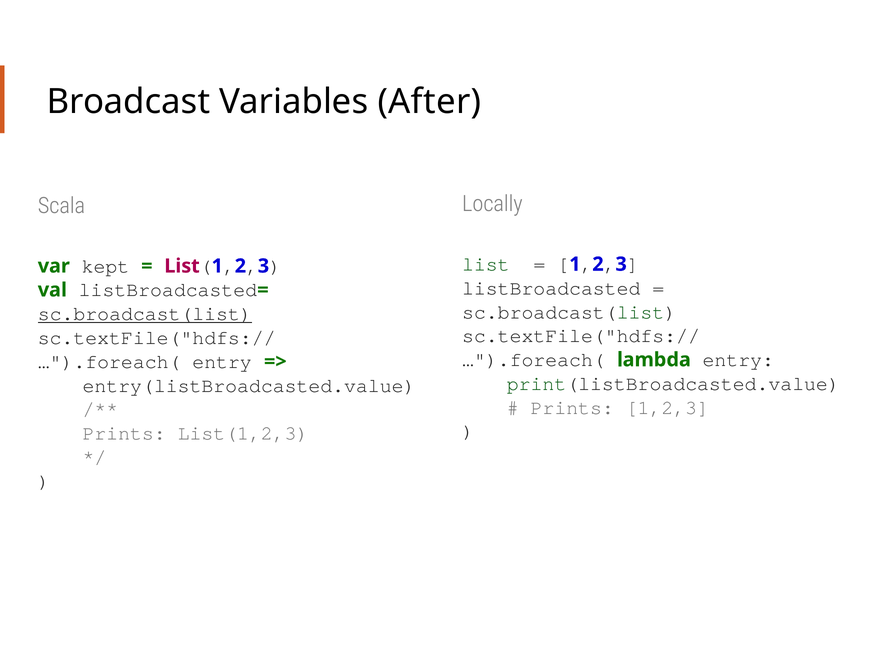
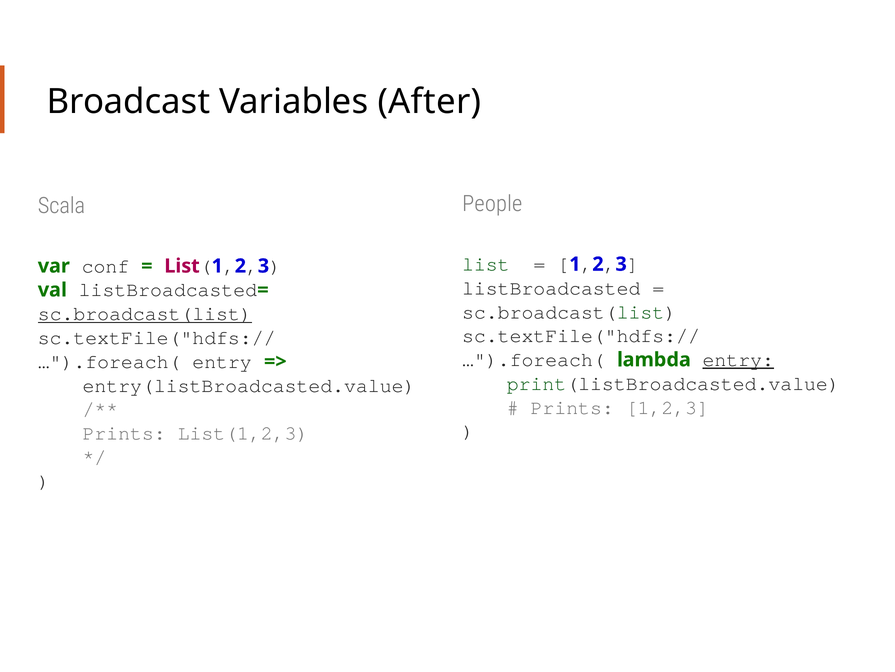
Locally: Locally -> People (492, 204)
kept: kept -> conf (105, 266)
entry underline: none -> present (738, 359)
